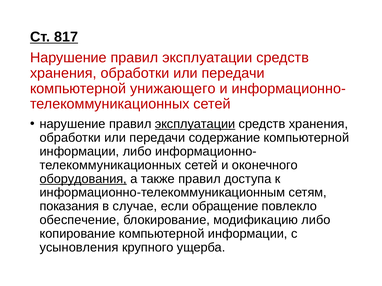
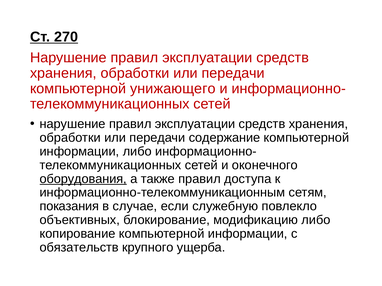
817: 817 -> 270 (66, 37)
эксплуатации underline: present -> none (195, 124)
обращение: обращение -> служебную (225, 207)
обеспечение: обеспечение -> объективных (80, 220)
усыновления: усыновления -> обязательств (79, 248)
